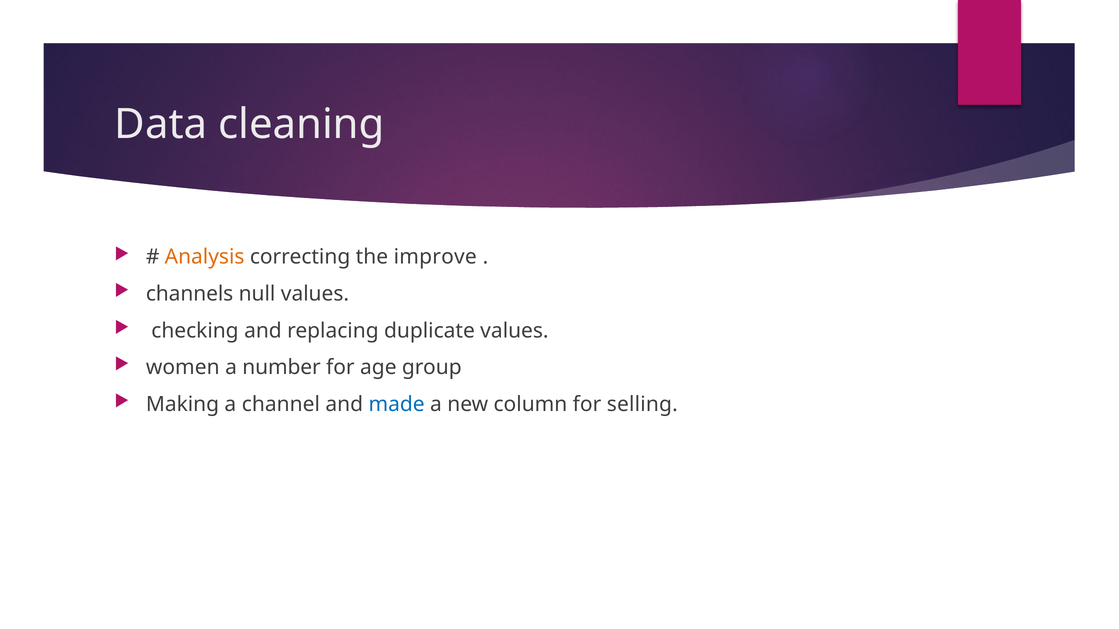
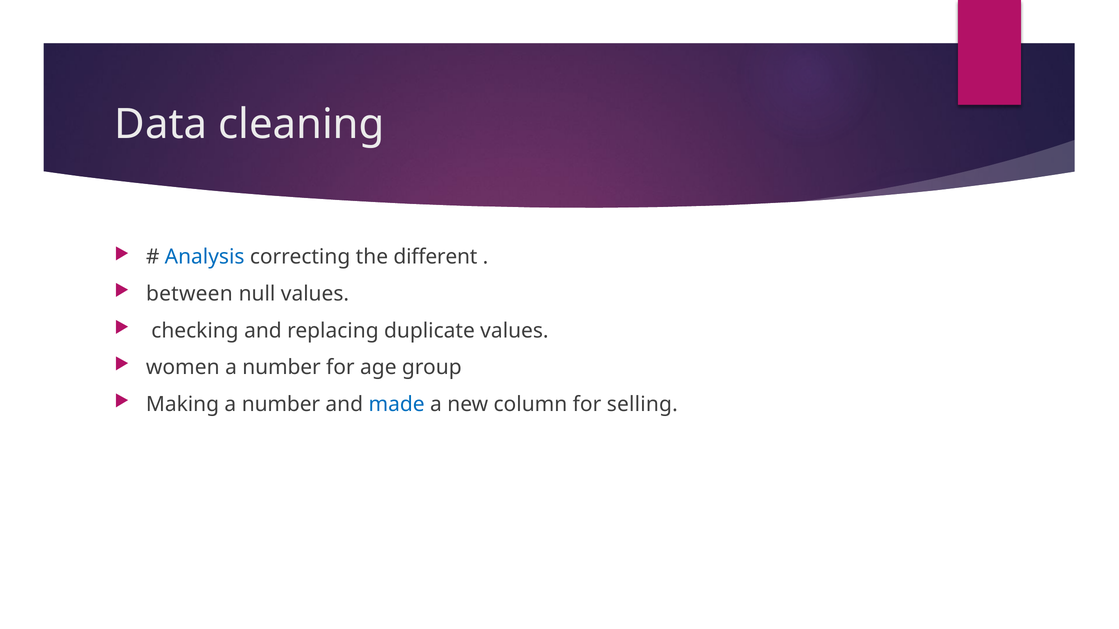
Analysis colour: orange -> blue (205, 257)
improve: improve -> different (435, 257)
channels: channels -> between (189, 294)
Making a channel: channel -> number (281, 405)
